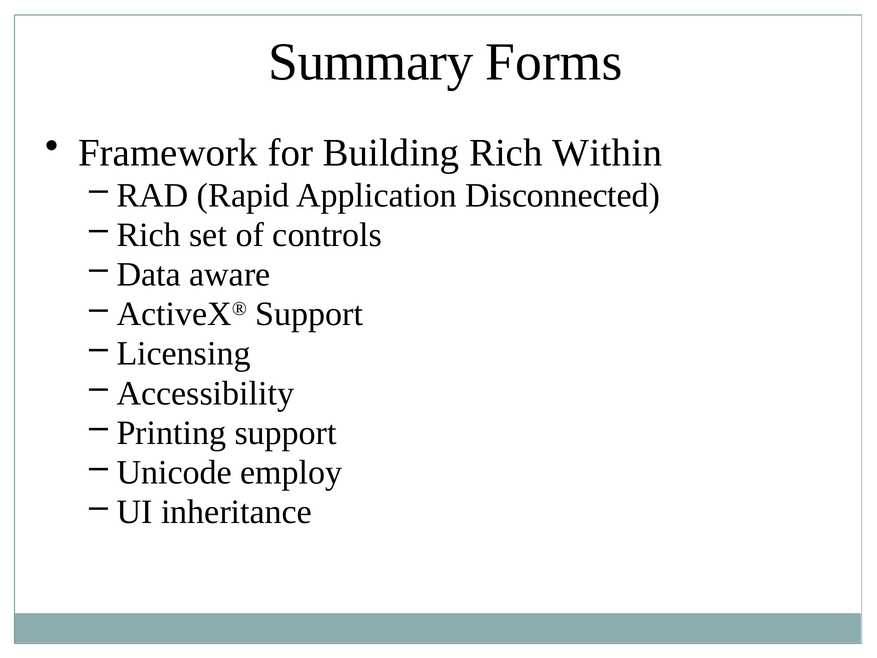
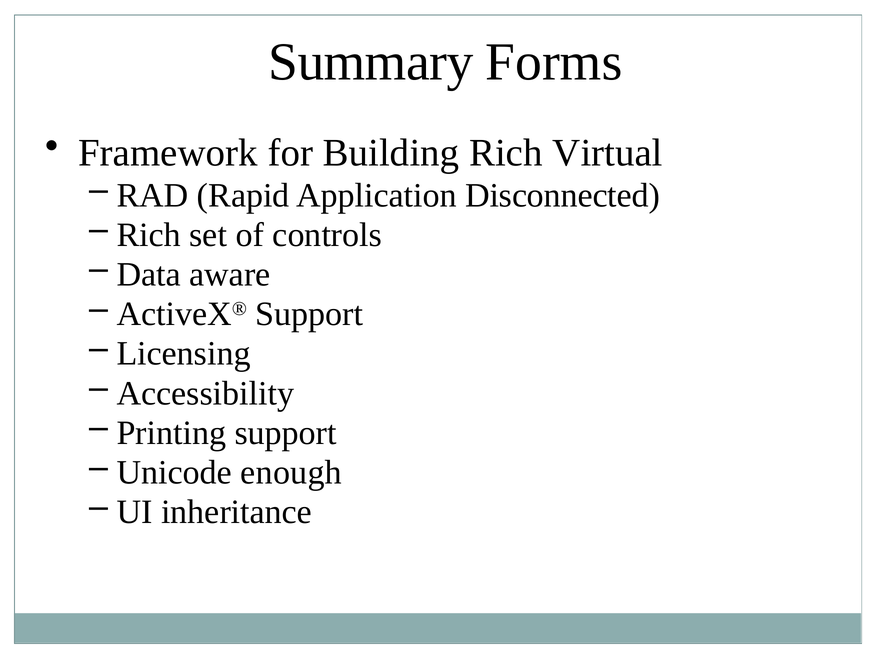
Within: Within -> Virtual (608, 153)
employ: employ -> enough (291, 472)
